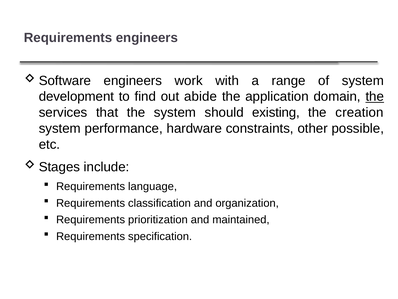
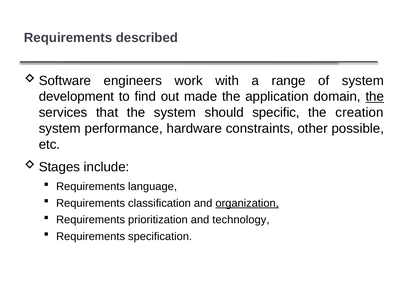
Requirements engineers: engineers -> described (147, 38)
abide: abide -> made (201, 96)
existing: existing -> specific (276, 112)
organization underline: none -> present (247, 203)
maintained: maintained -> technology (241, 219)
